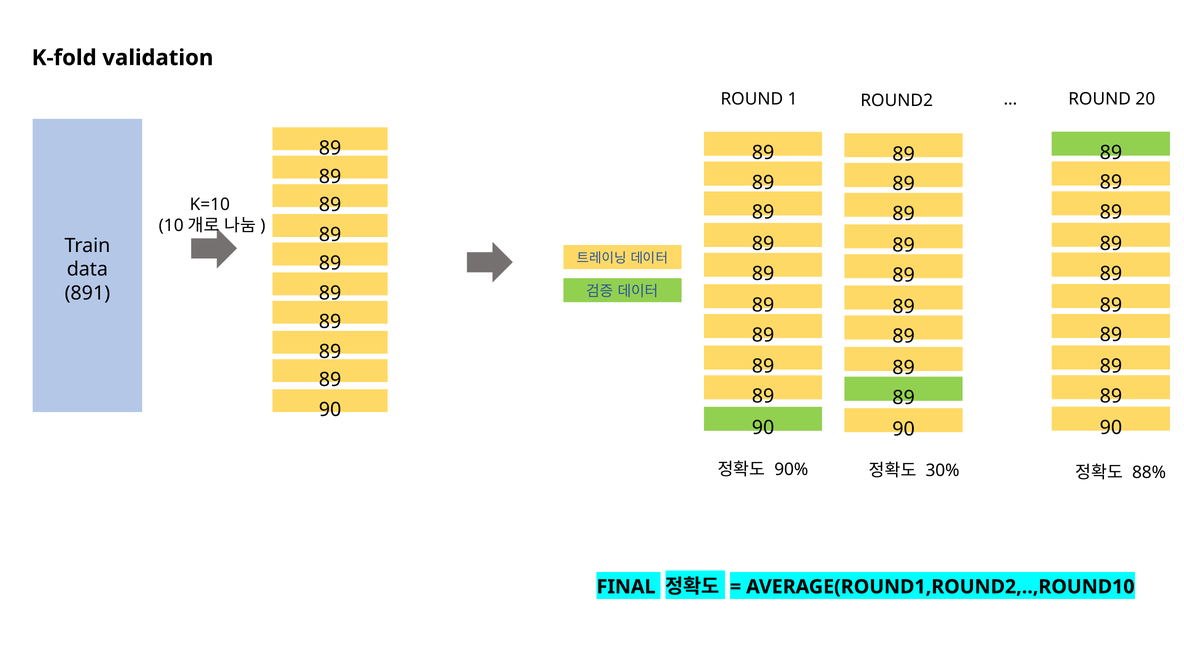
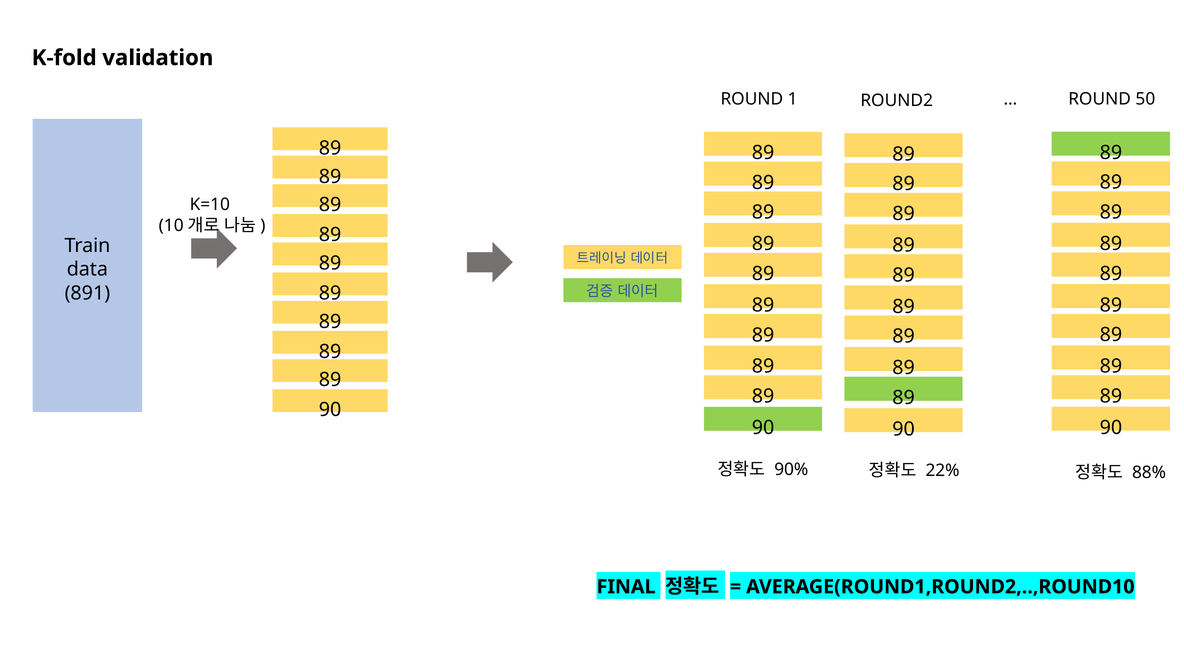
20: 20 -> 50 (1145, 99)
30%: 30% -> 22% (943, 471)
